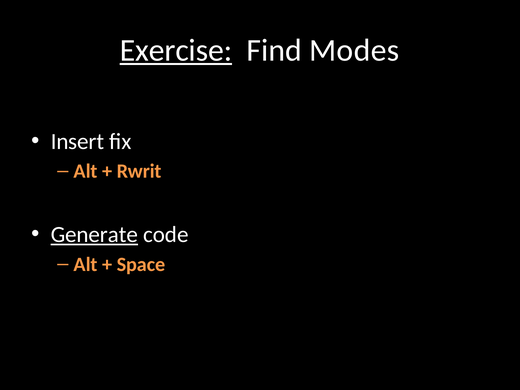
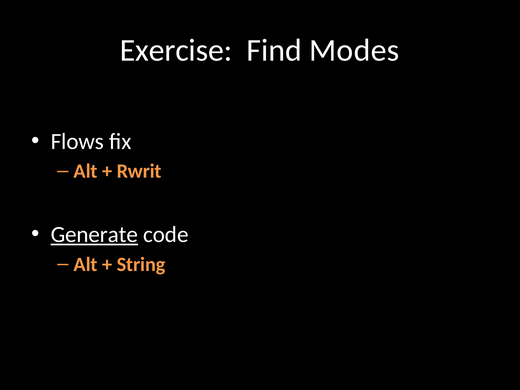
Exercise underline: present -> none (176, 50)
Insert: Insert -> Flows (77, 141)
Space: Space -> String (141, 264)
